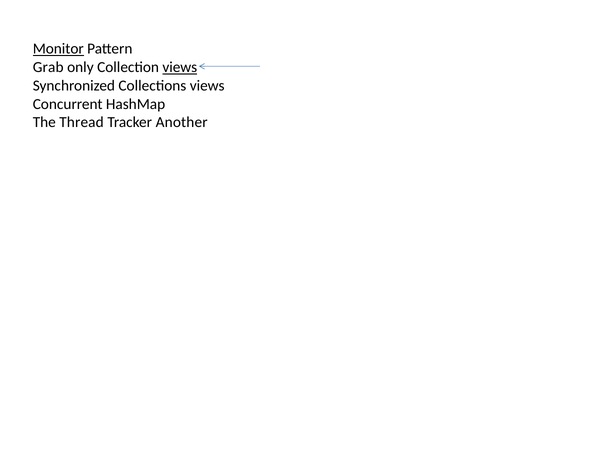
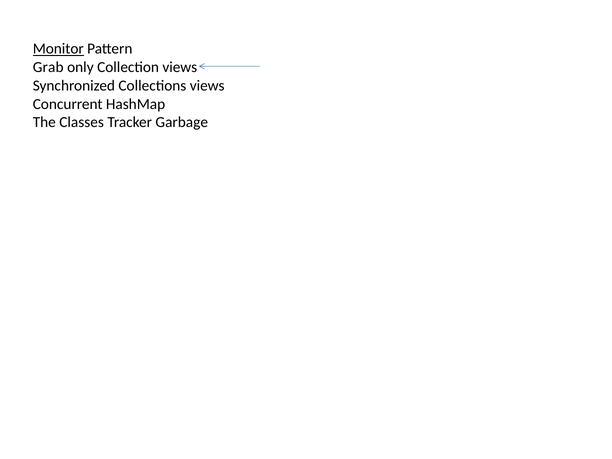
views underline: present -> none (180, 67)
Thread: Thread -> Classes (82, 122)
Another: Another -> Garbage (182, 122)
